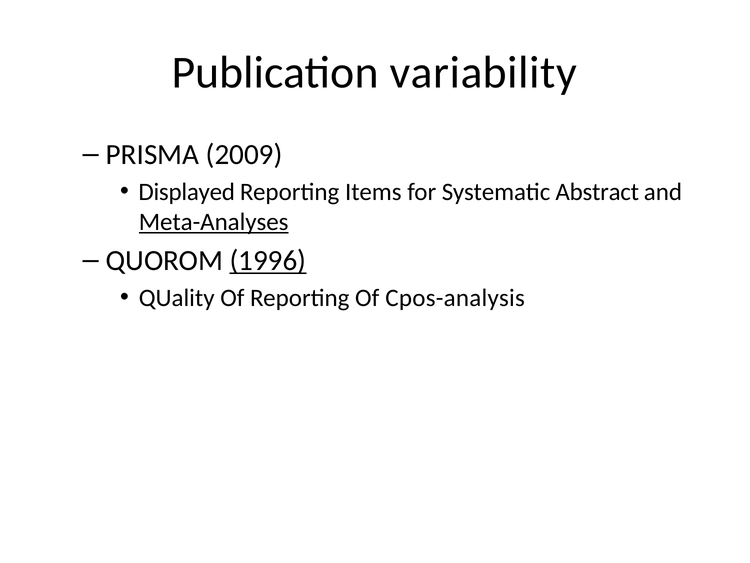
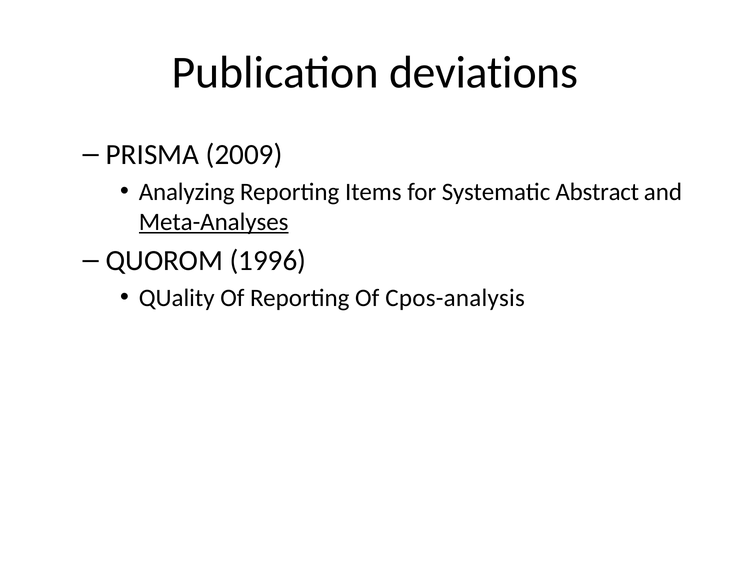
variability: variability -> deviations (484, 73)
Displayed: Displayed -> Analyzing (187, 192)
1996 underline: present -> none (268, 260)
